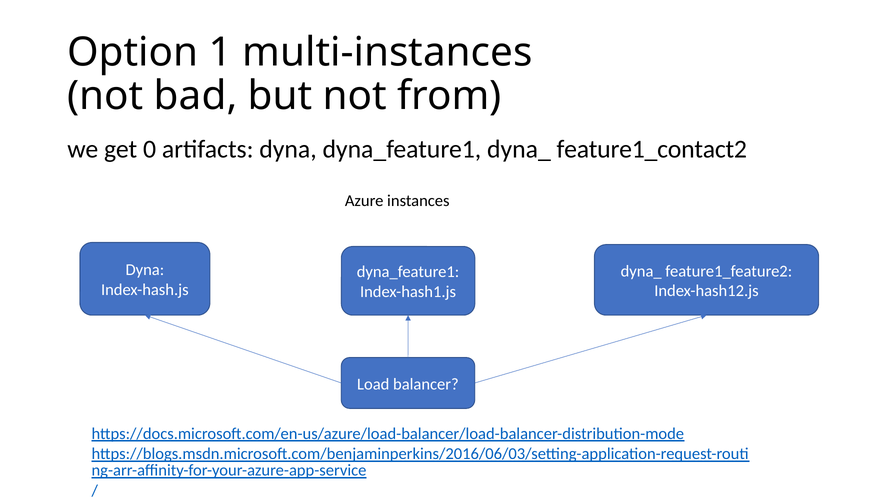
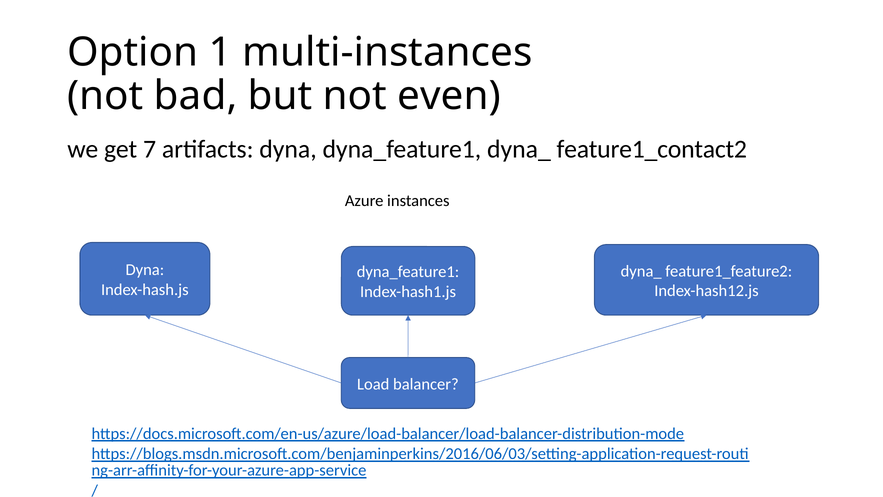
from: from -> even (449, 96)
0: 0 -> 7 (150, 149)
